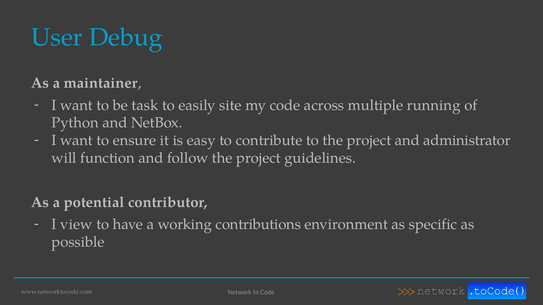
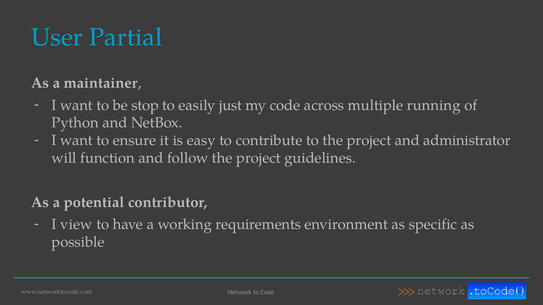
Debug: Debug -> Partial (126, 37)
task: task -> stop (145, 105)
site: site -> just (231, 105)
contributions: contributions -> requirements (258, 225)
